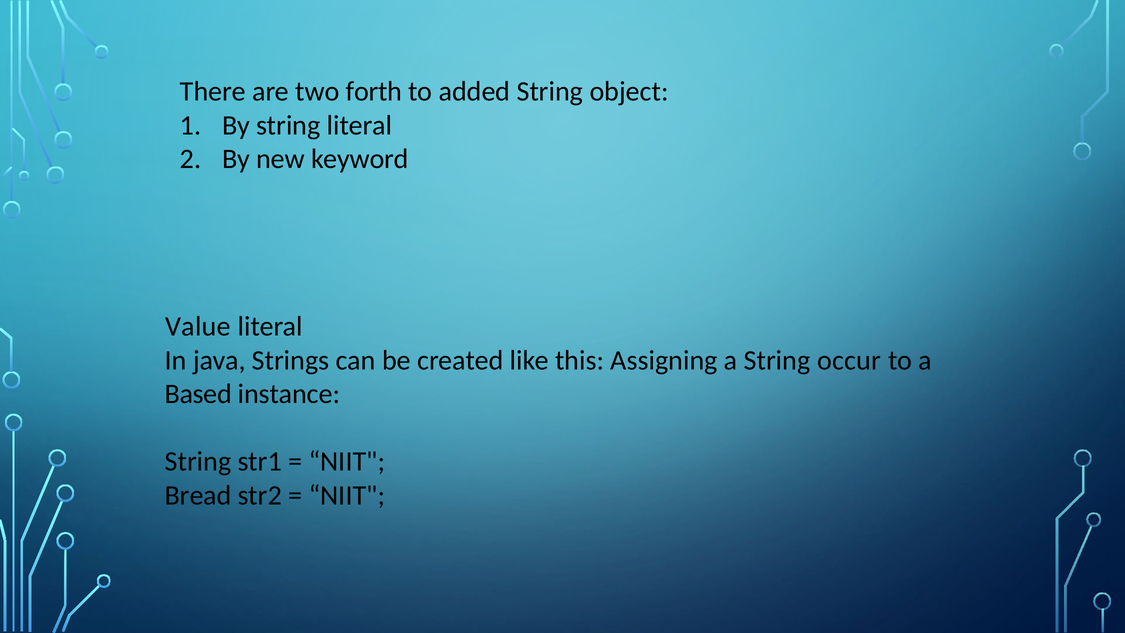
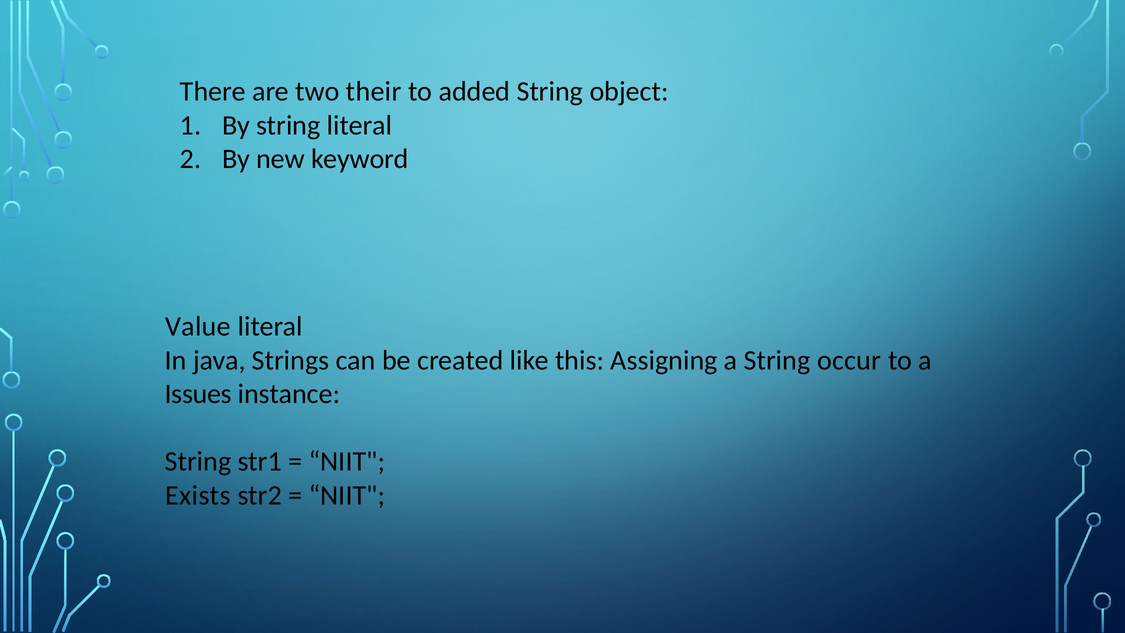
forth: forth -> their (374, 92)
Based: Based -> Issues (198, 394)
Bread: Bread -> Exists (198, 495)
